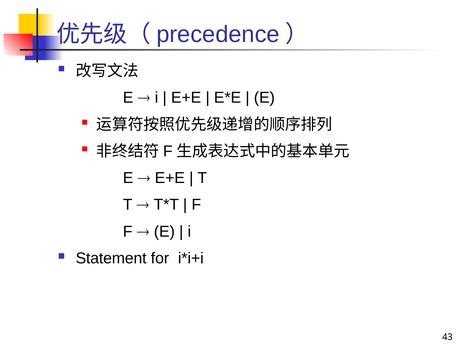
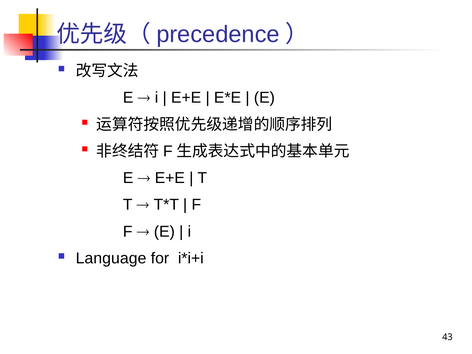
Statement: Statement -> Language (111, 258)
